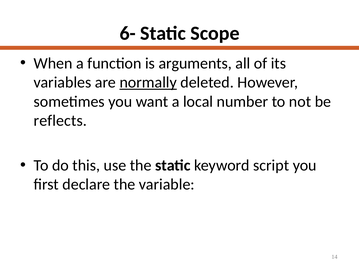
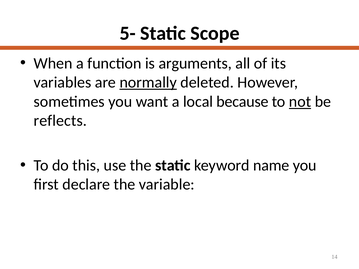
6-: 6- -> 5- (128, 33)
number: number -> because (243, 102)
not underline: none -> present (300, 102)
script: script -> name (271, 165)
